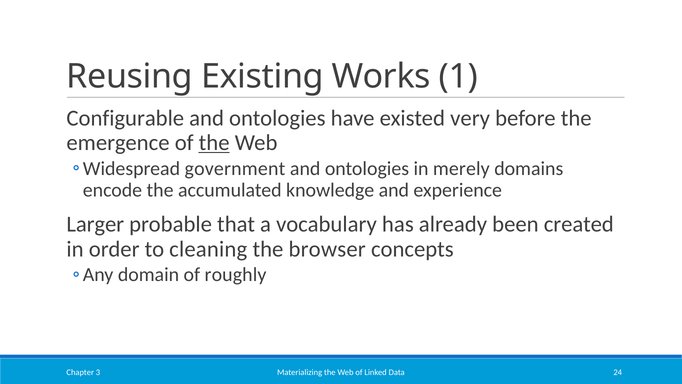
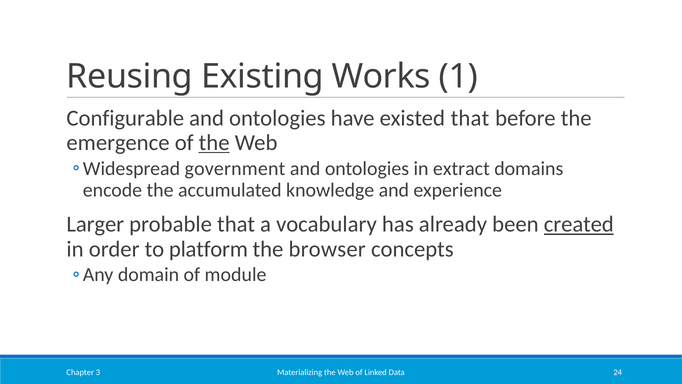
existed very: very -> that (470, 118)
merely: merely -> extract (461, 168)
created underline: none -> present (579, 224)
cleaning: cleaning -> platform (208, 249)
roughly: roughly -> module (236, 275)
